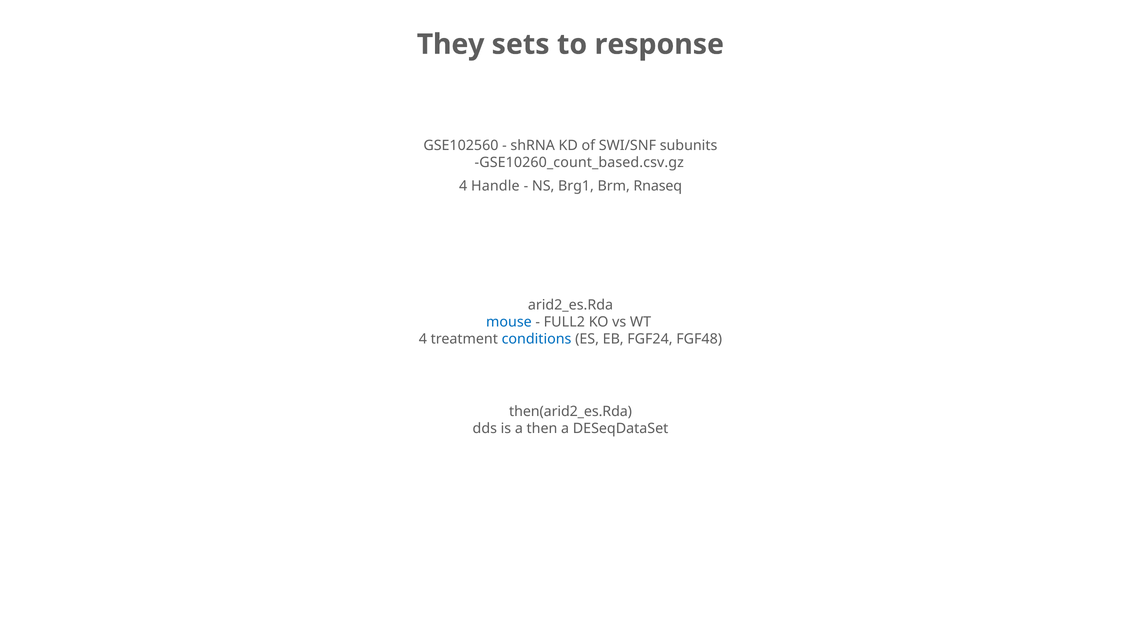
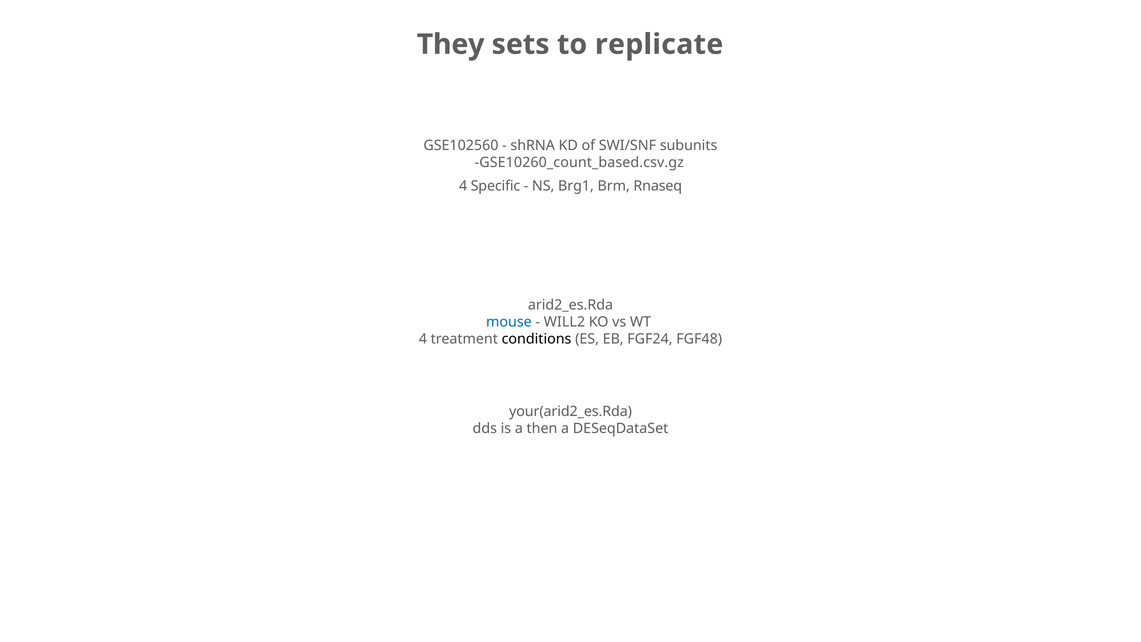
response: response -> replicate (659, 44)
Handle: Handle -> Specific (495, 186)
FULL2: FULL2 -> WILL2 (564, 322)
conditions colour: blue -> black (537, 339)
then(arid2_es.Rda: then(arid2_es.Rda -> your(arid2_es.Rda (571, 412)
